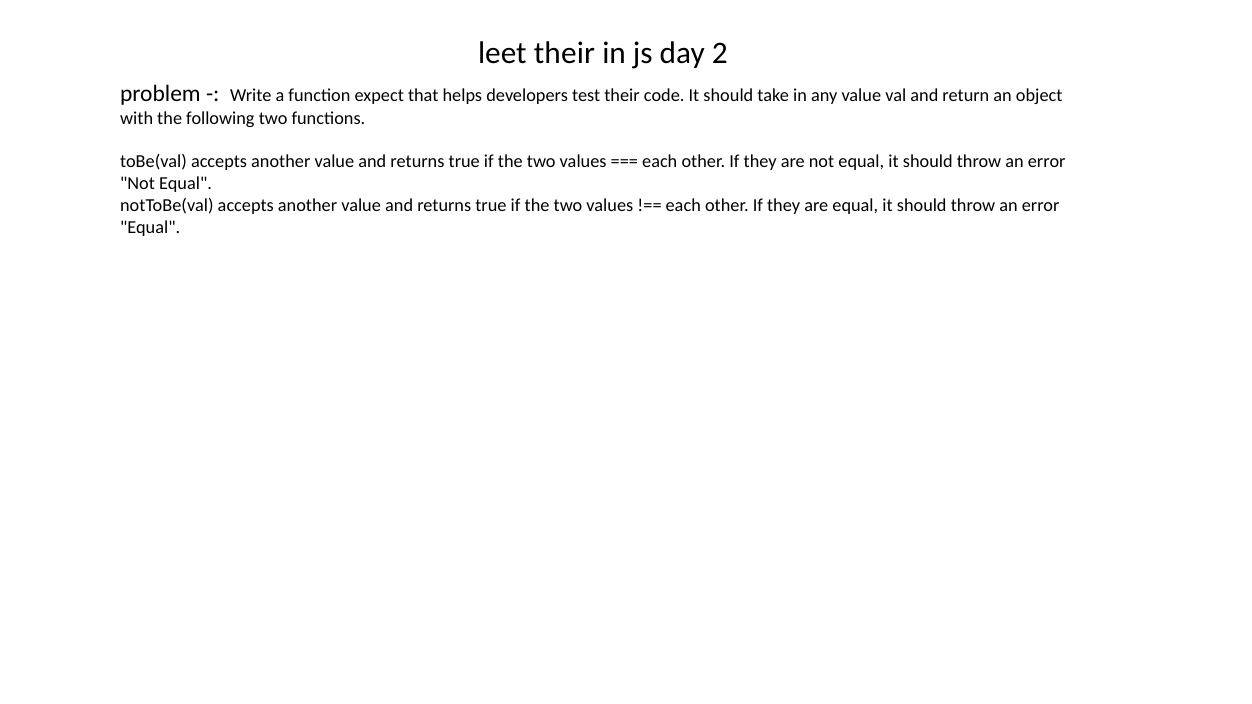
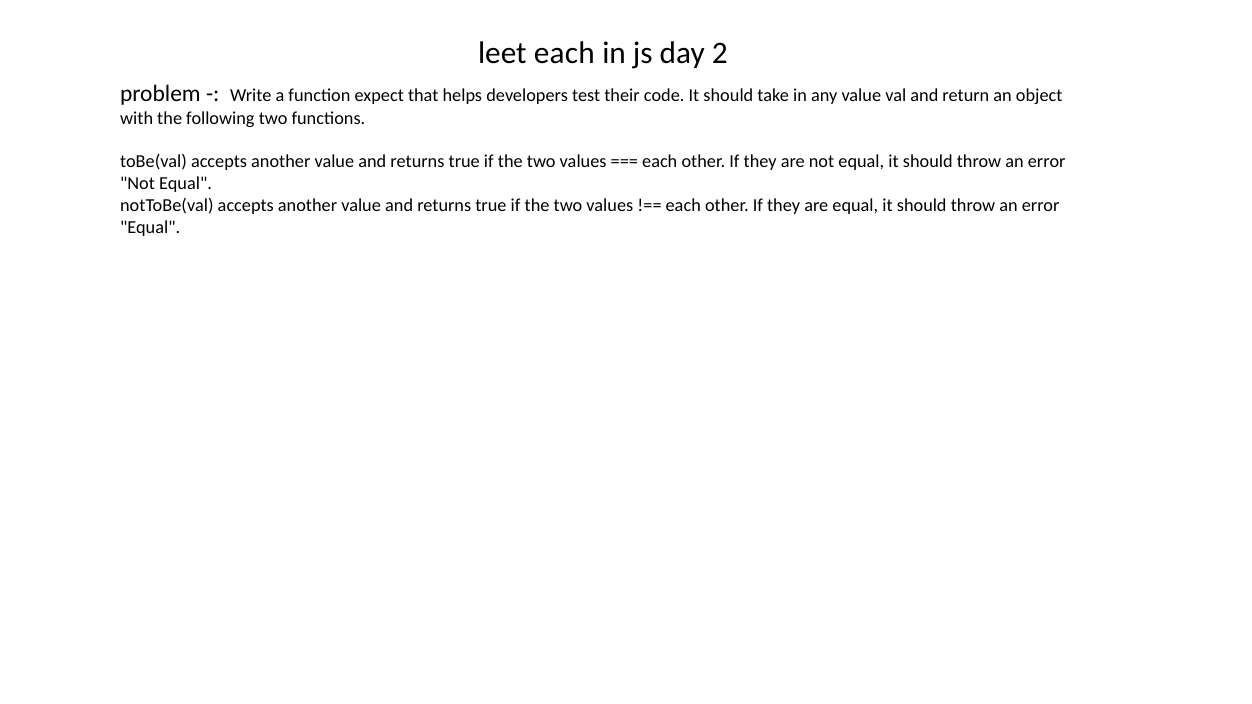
leet their: their -> each (564, 53)
